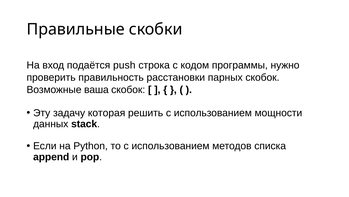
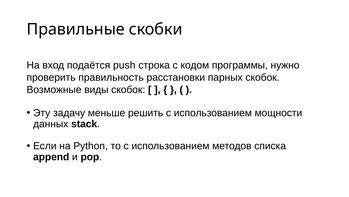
ваша: ваша -> виды (96, 90)
которая: которая -> меньше (107, 113)
